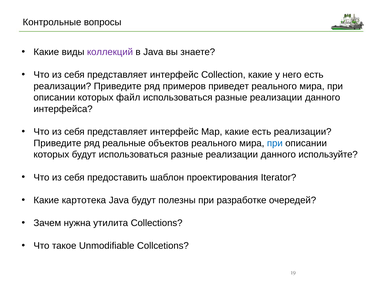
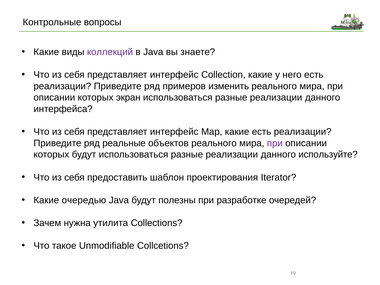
приведет: приведет -> изменить (229, 86)
файл: файл -> экран (128, 98)
при colour: blue -> purple (275, 143)
картотека: картотека -> очередью (84, 200)
